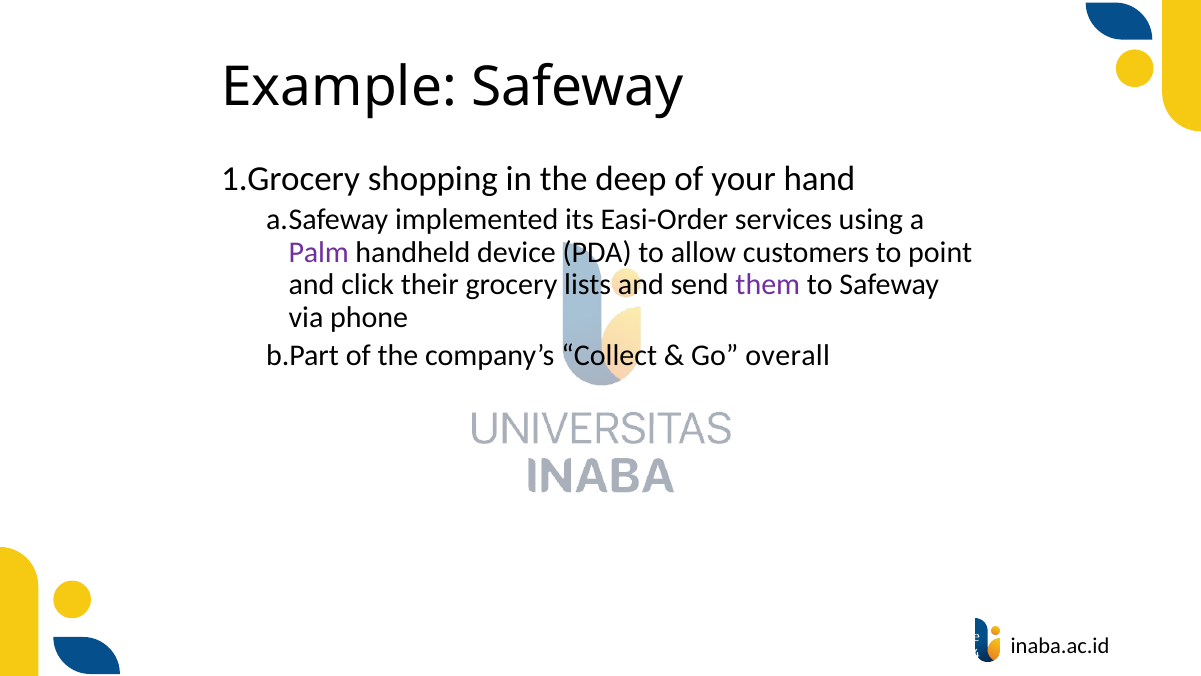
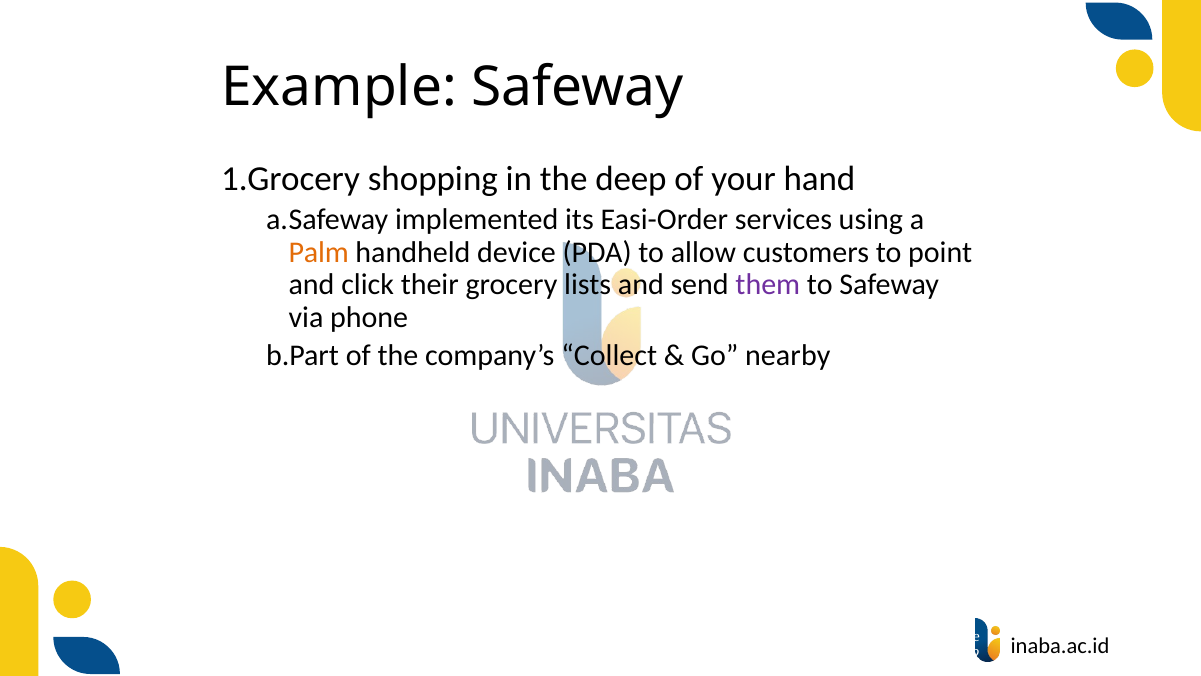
Palm colour: purple -> orange (319, 252)
overall: overall -> nearby (788, 356)
2024: 2024 -> 2032 (965, 654)
